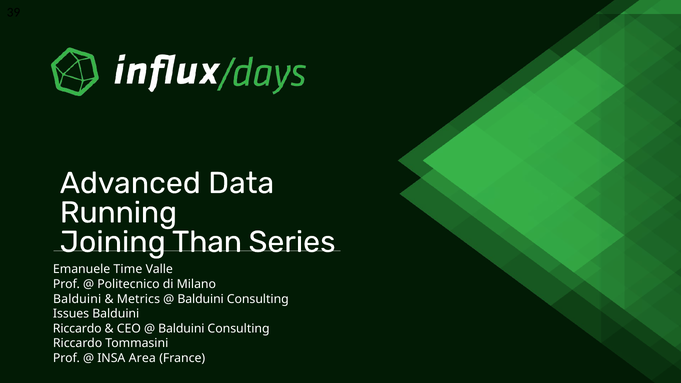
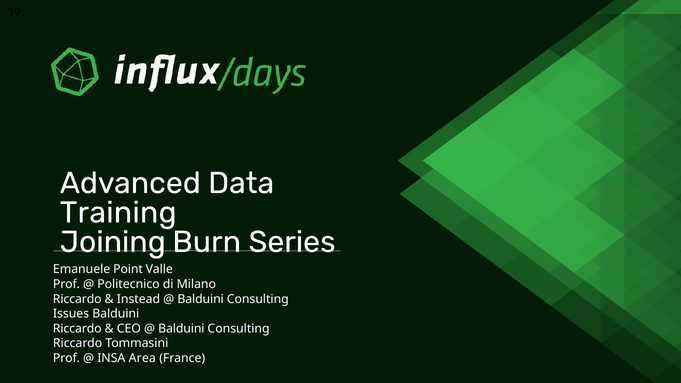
Running: Running -> Training (118, 213)
Than: Than -> Burn (207, 242)
Time: Time -> Point (128, 269)
Balduini: Balduini -> Riccardo (77, 299)
Metrics: Metrics -> Instead (138, 299)
